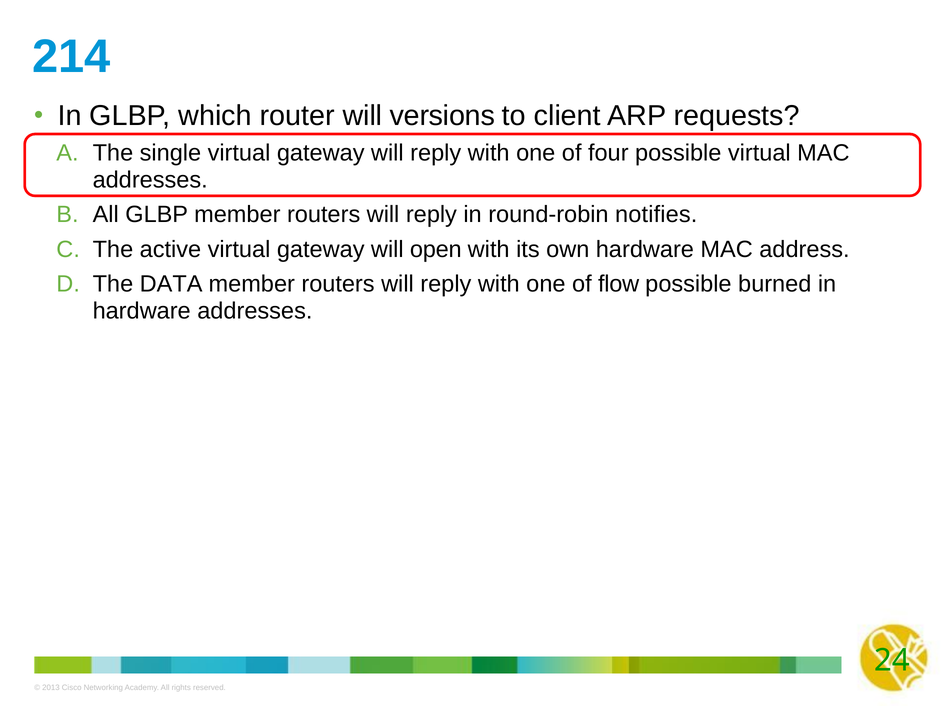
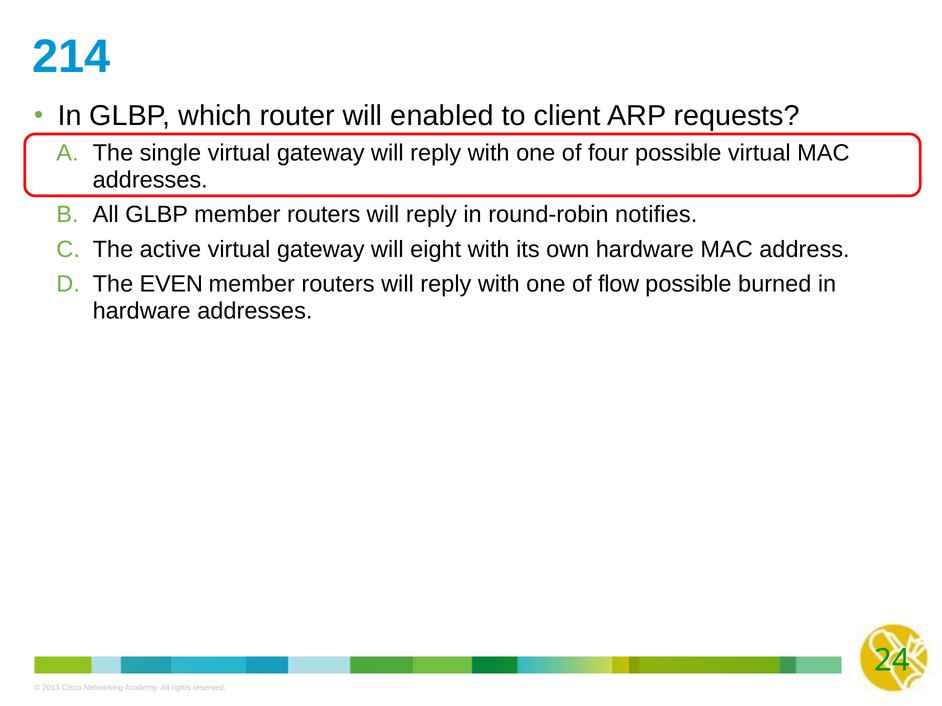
versions: versions -> enabled (442, 116)
open: open -> eight (436, 250)
DATA: DATA -> EVEN (171, 284)
